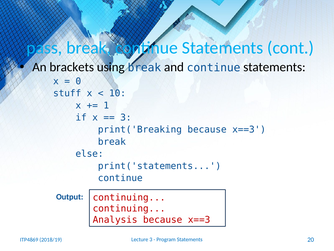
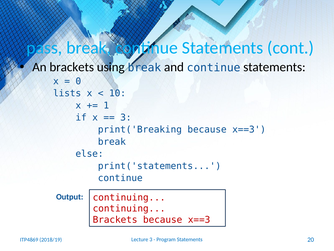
stuff: stuff -> lists (67, 93)
Analysis: Analysis -> Brackets (115, 219)
